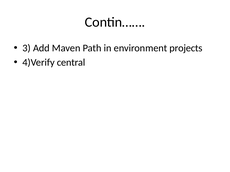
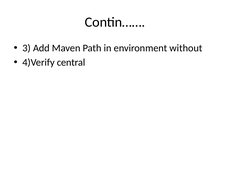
projects: projects -> without (186, 48)
